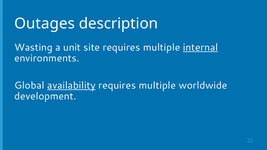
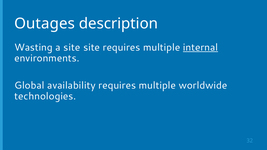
a unit: unit -> site (72, 47)
availability underline: present -> none (71, 85)
development: development -> technologies (45, 96)
